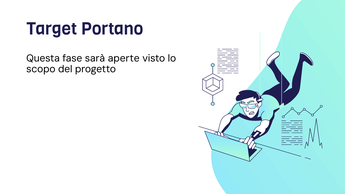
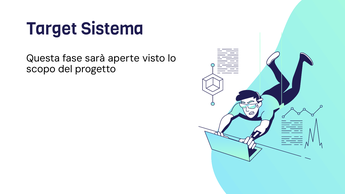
Portano: Portano -> Sistema (112, 29)
